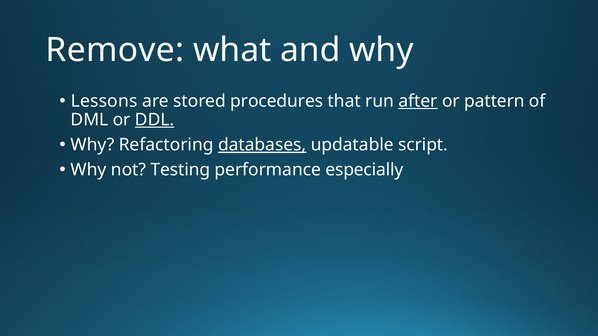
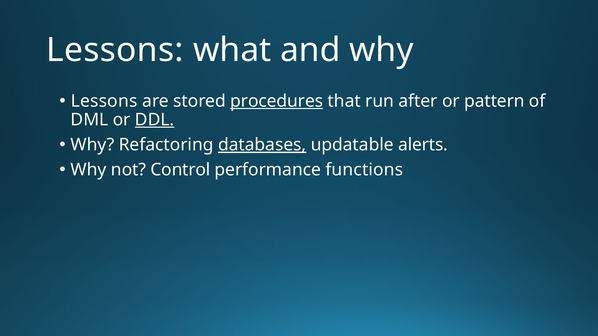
Remove: Remove -> Lessons (115, 50)
procedures underline: none -> present (277, 101)
after underline: present -> none (418, 101)
script: script -> alerts (423, 145)
Testing: Testing -> Control (180, 170)
especially: especially -> functions (364, 170)
